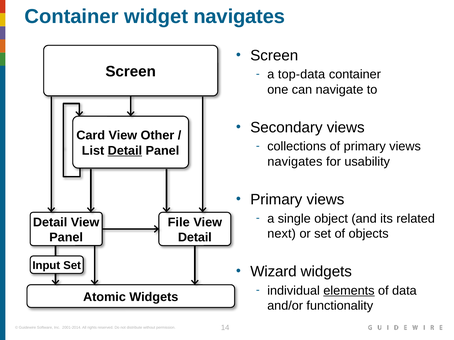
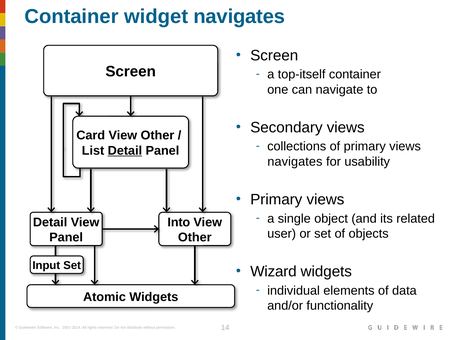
top-data: top-data -> top-itself (302, 75)
File: File -> Into (179, 223)
next: next -> user (282, 234)
Detail: Detail -> Other (195, 238)
elements underline: present -> none (349, 291)
